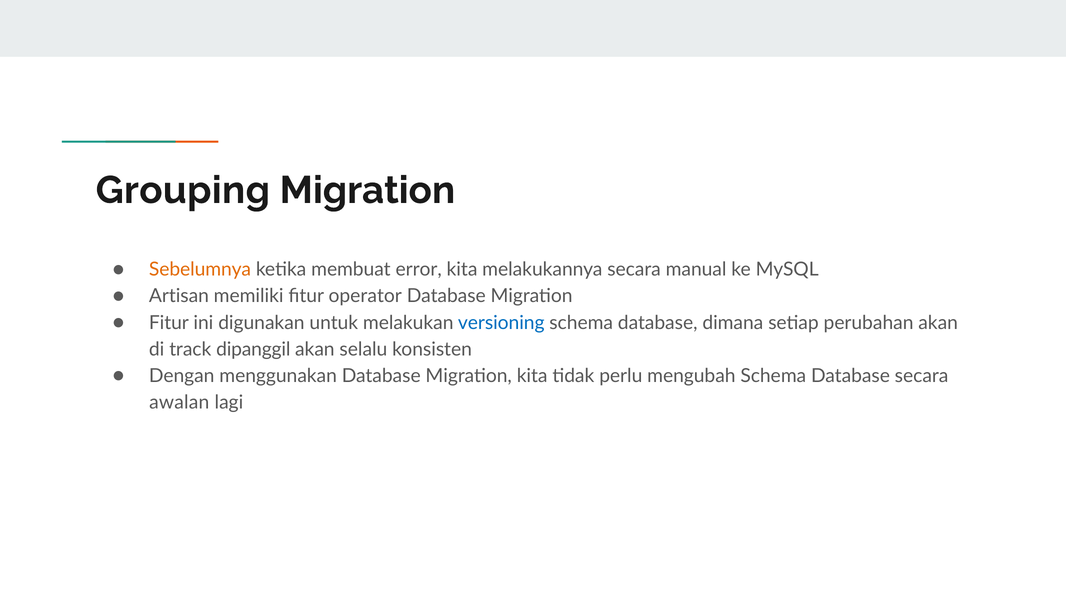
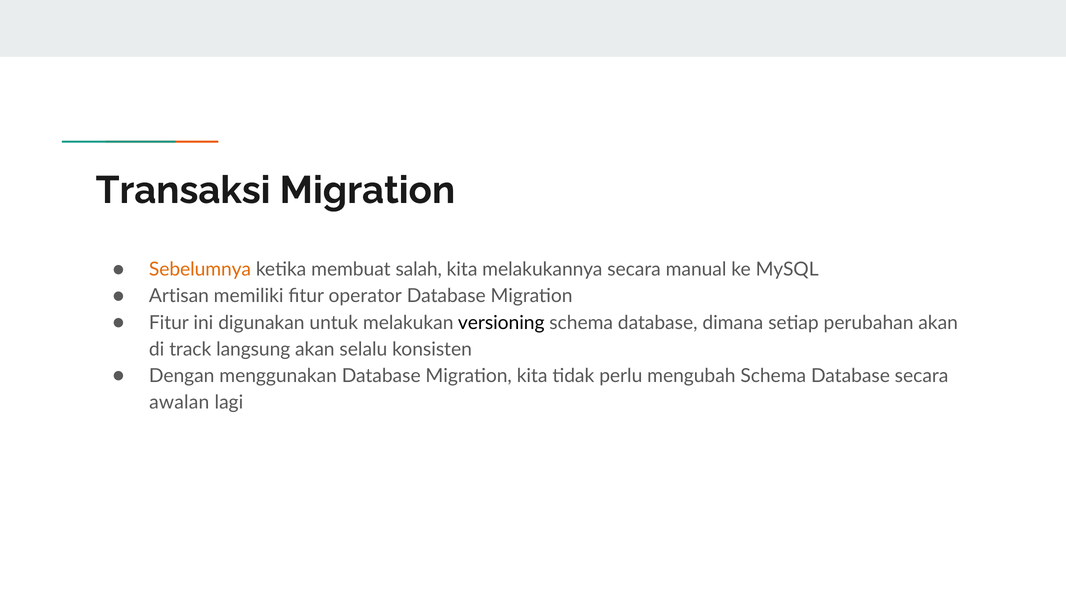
Grouping: Grouping -> Transaksi (183, 190)
error: error -> salah (419, 269)
versioning colour: blue -> black (501, 323)
dipanggil: dipanggil -> langsung (253, 349)
